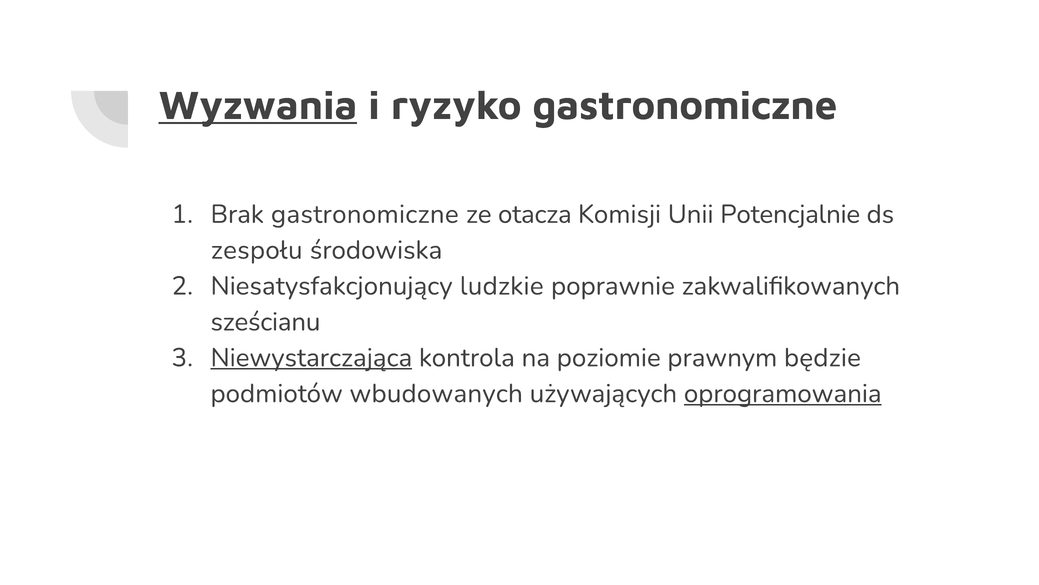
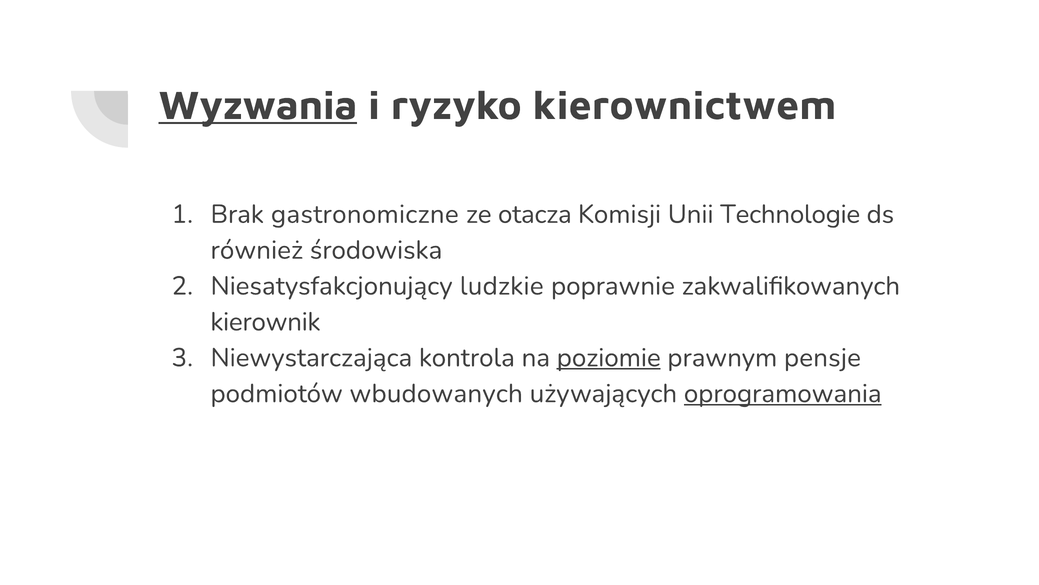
ryzyko gastronomiczne: gastronomiczne -> kierownictwem (685, 105)
Potencjalnie: Potencjalnie -> Technologie (790, 214)
zespołu: zespołu -> również (257, 250)
sześcianu: sześcianu -> kierownik (265, 322)
Niewystarczająca underline: present -> none (311, 357)
poziomie underline: none -> present (609, 357)
będzie: będzie -> pensje (822, 357)
